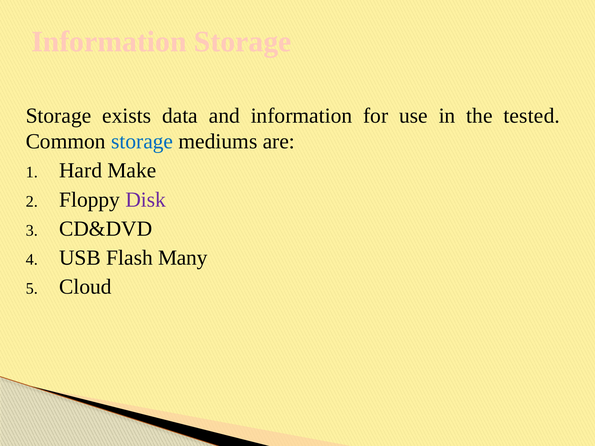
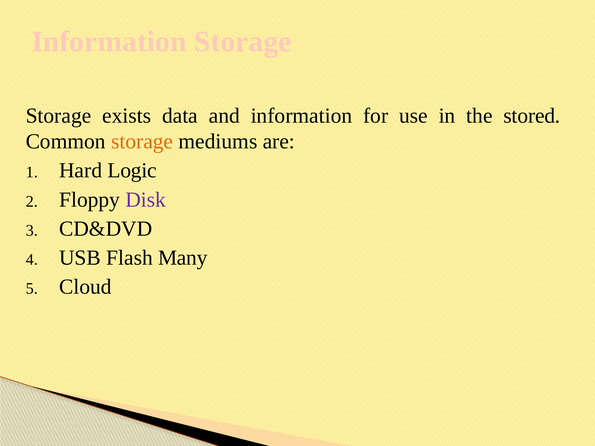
tested: tested -> stored (532, 116)
storage colour: blue -> orange (142, 142)
Make: Make -> Logic (132, 171)
